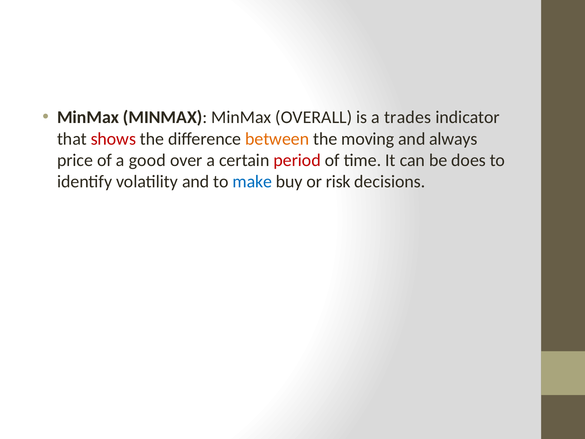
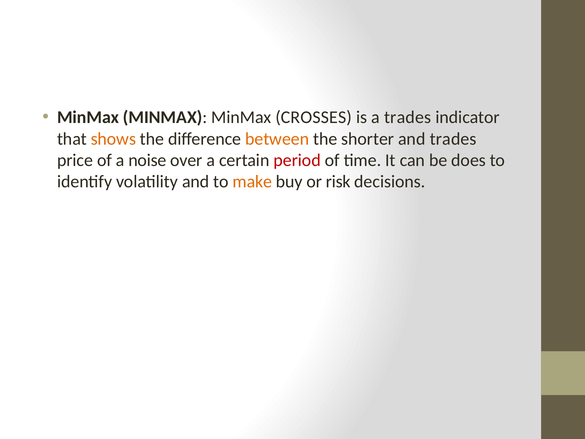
OVERALL: OVERALL -> CROSSES (314, 117)
shows colour: red -> orange (113, 139)
moving: moving -> shorter (368, 139)
and always: always -> trades (453, 139)
good: good -> noise (147, 160)
make colour: blue -> orange (252, 182)
